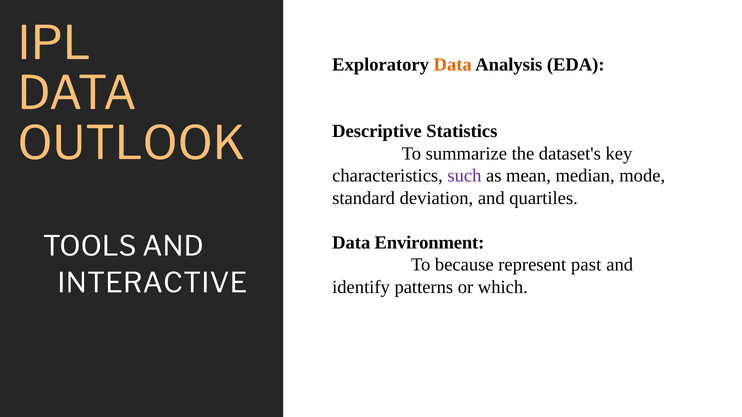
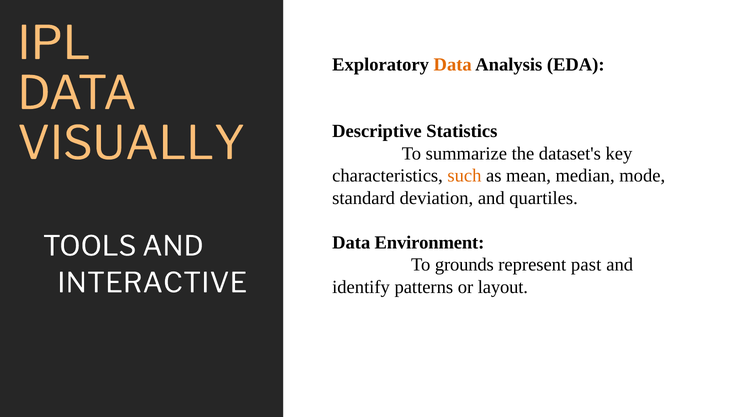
OUTLOOK: OUTLOOK -> VISUALLY (131, 144)
such colour: purple -> orange (464, 176)
because: because -> grounds (464, 265)
which: which -> layout (503, 287)
